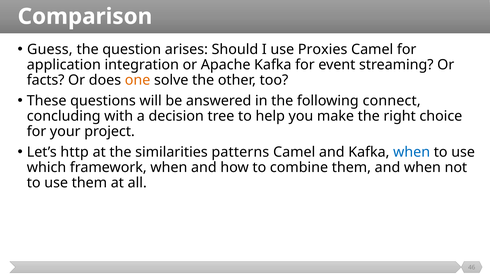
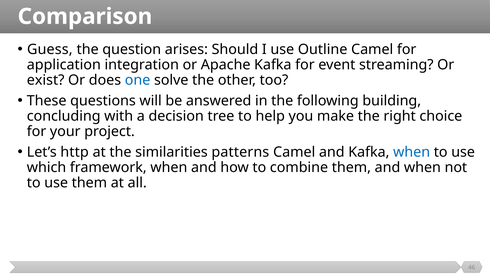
Proxies: Proxies -> Outline (323, 49)
facts: facts -> exist (46, 80)
one colour: orange -> blue (138, 80)
connect: connect -> building (392, 101)
